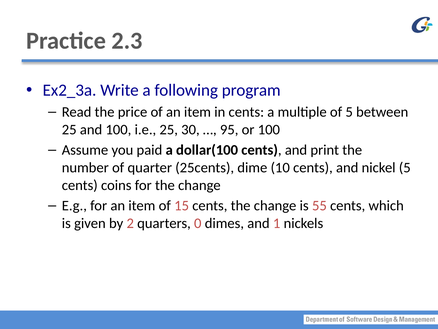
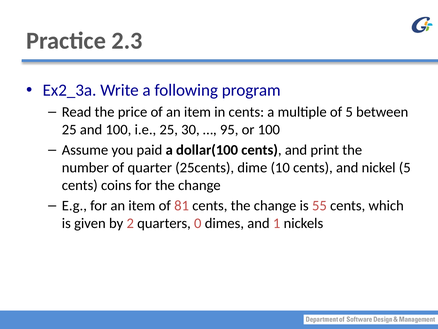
15: 15 -> 81 (182, 205)
